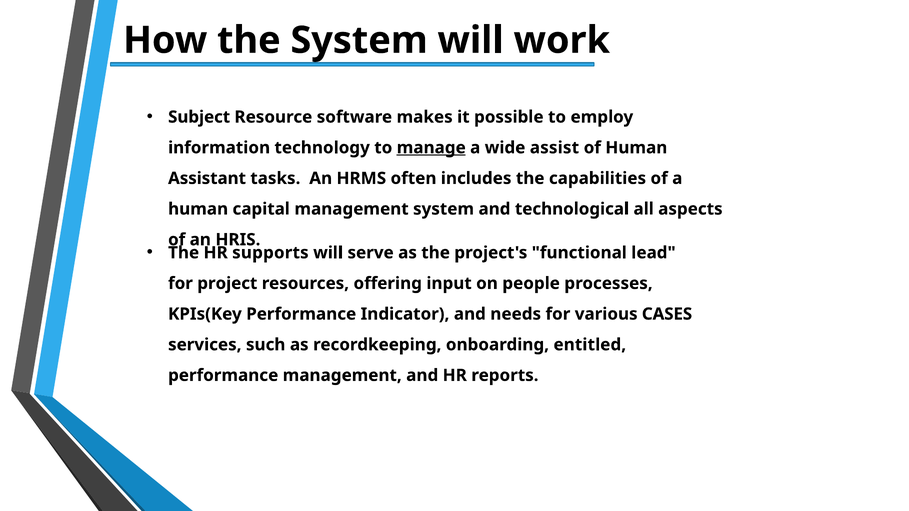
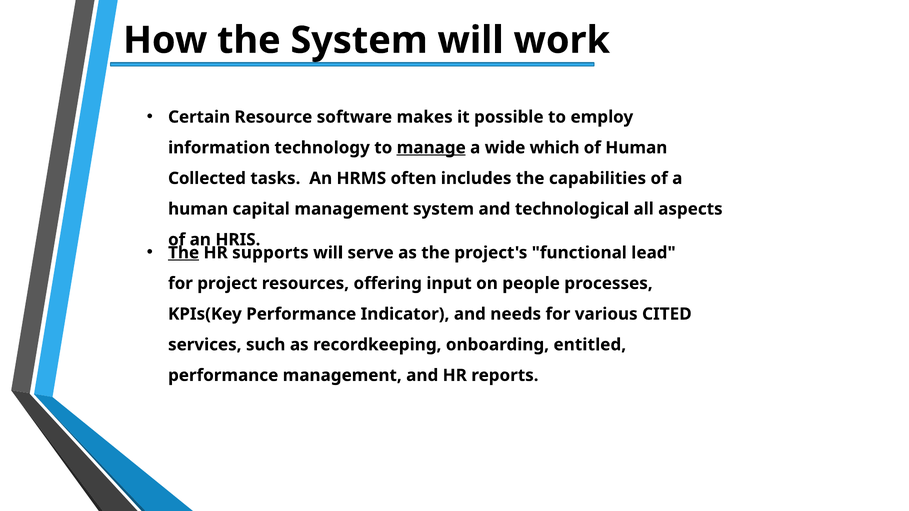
Subject: Subject -> Certain (199, 117)
assist: assist -> which (555, 148)
Assistant: Assistant -> Collected (207, 178)
The underline: none -> present (184, 253)
CASES: CASES -> CITED (667, 314)
